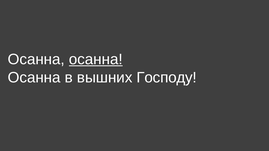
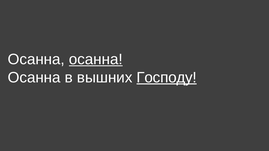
Господу underline: none -> present (167, 78)
